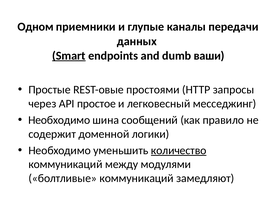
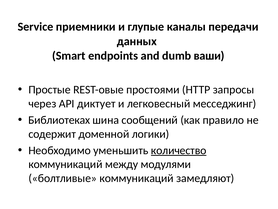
Одном: Одном -> Service (35, 27)
Smart underline: present -> none (69, 56)
простое: простое -> диктует (96, 103)
Необходимо: Необходимо -> Библиотеках (59, 120)
